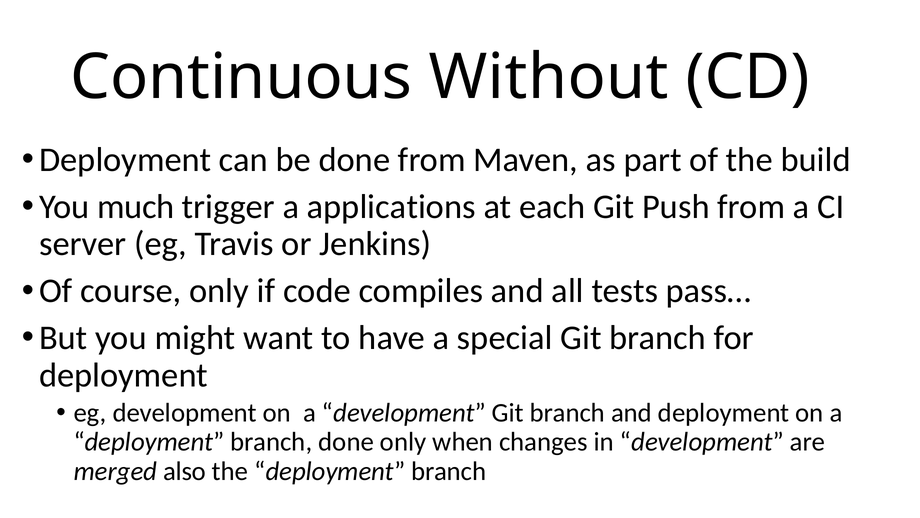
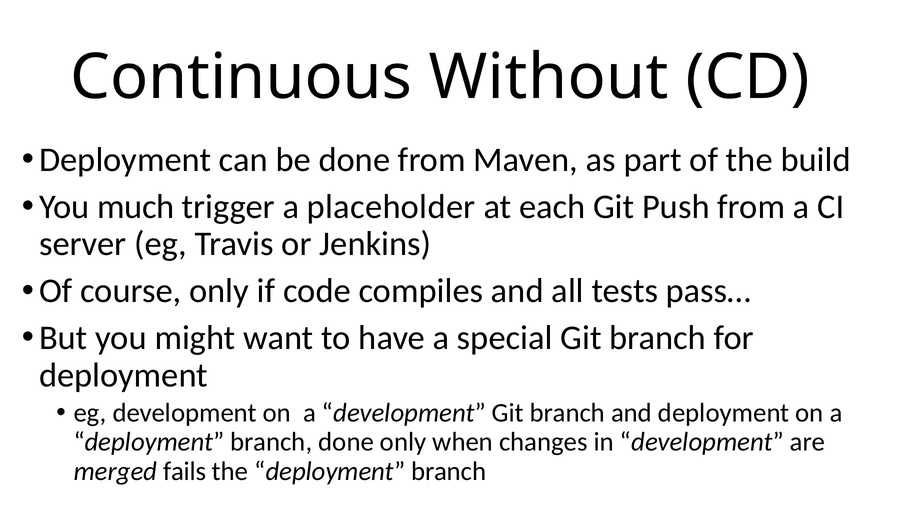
applications: applications -> placeholder (391, 206)
also: also -> fails (185, 471)
